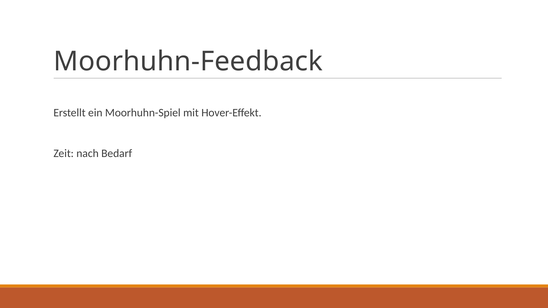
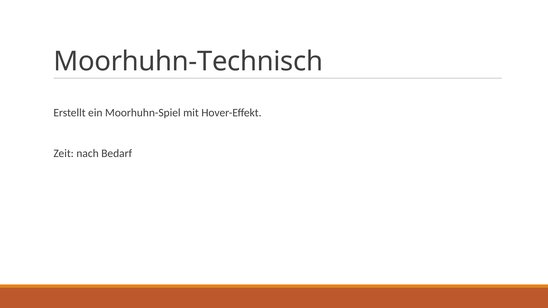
Moorhuhn-Feedback: Moorhuhn-Feedback -> Moorhuhn-Technisch (188, 61)
